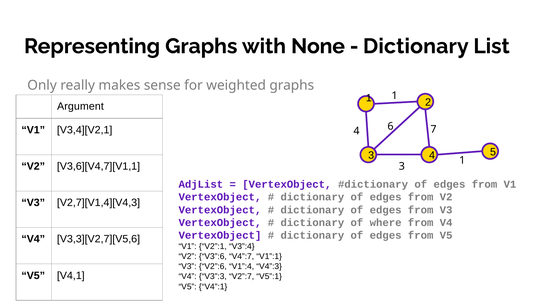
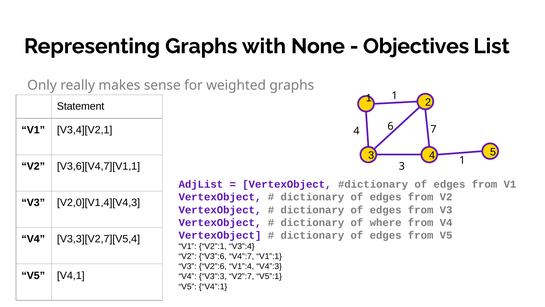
Dictionary: Dictionary -> Objectives (416, 46)
Argument: Argument -> Statement (81, 106)
V2,7][V1,4][V4,3: V2,7][V1,4][V4,3 -> V2,0][V1,4][V4,3 (99, 202)
V3,3][V2,7][V5,6: V3,3][V2,7][V5,6 -> V3,3][V2,7][V5,4 (99, 239)
